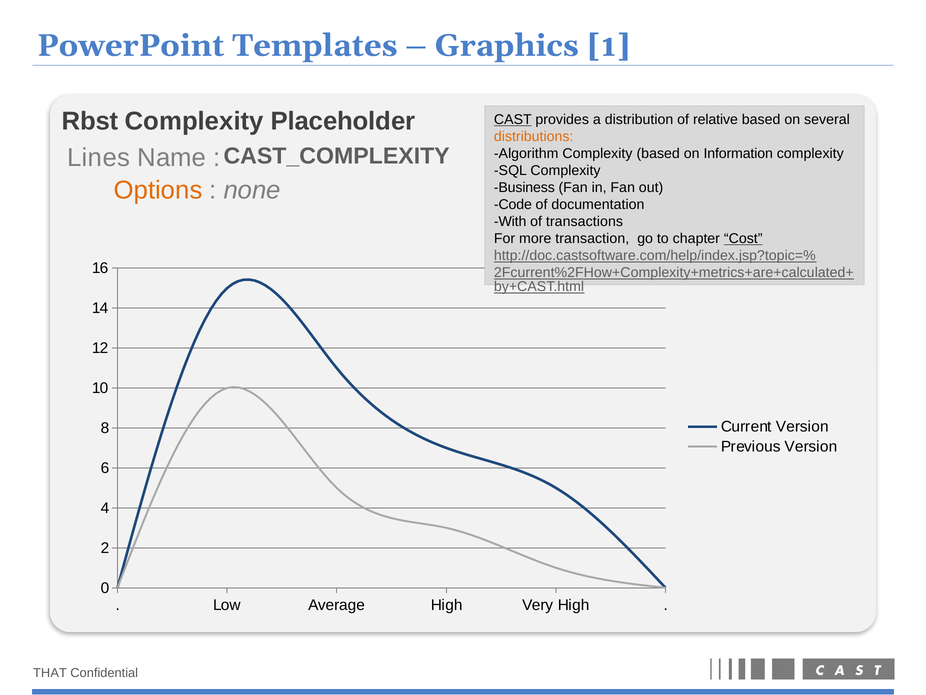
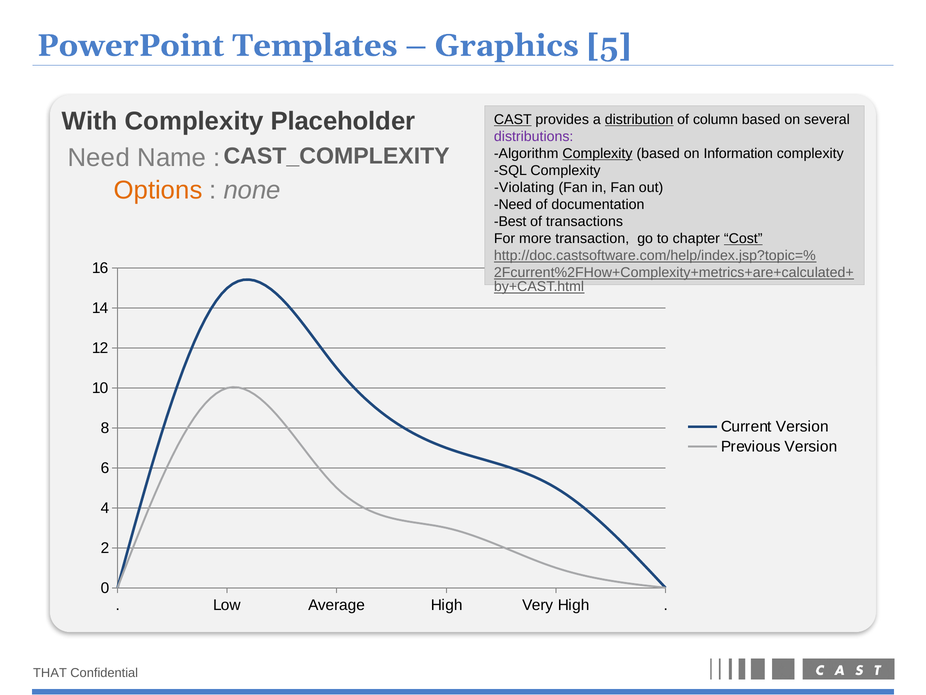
1: 1 -> 5 (609, 46)
Rbst: Rbst -> With (90, 121)
distribution underline: none -> present (639, 120)
relative: relative -> column (716, 120)
distributions colour: orange -> purple (534, 137)
Lines: Lines -> Need (99, 158)
Complexity underline: none -> present (597, 154)
Business: Business -> Violating (524, 188)
Code: Code -> Need (513, 205)
With: With -> Best (510, 222)
